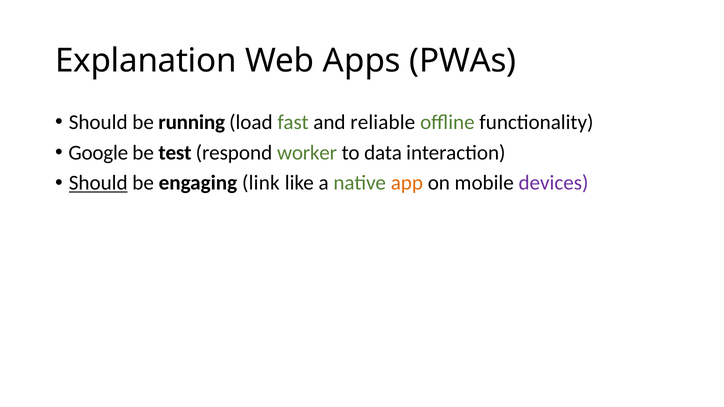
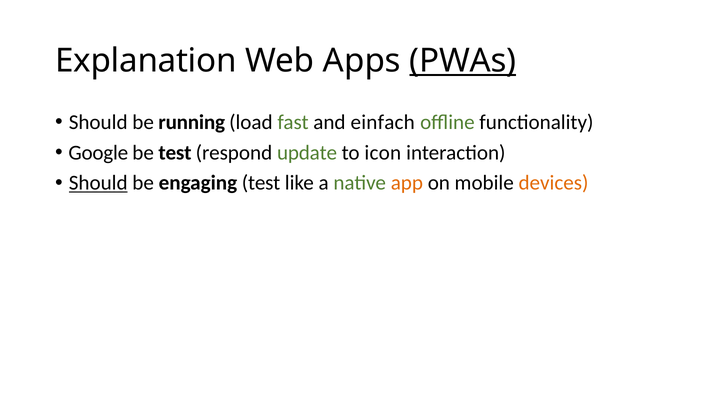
PWAs underline: none -> present (463, 61)
reliable: reliable -> einfach (383, 122)
worker: worker -> update (307, 153)
data: data -> icon (383, 153)
engaging link: link -> test (261, 183)
devices colour: purple -> orange (553, 183)
